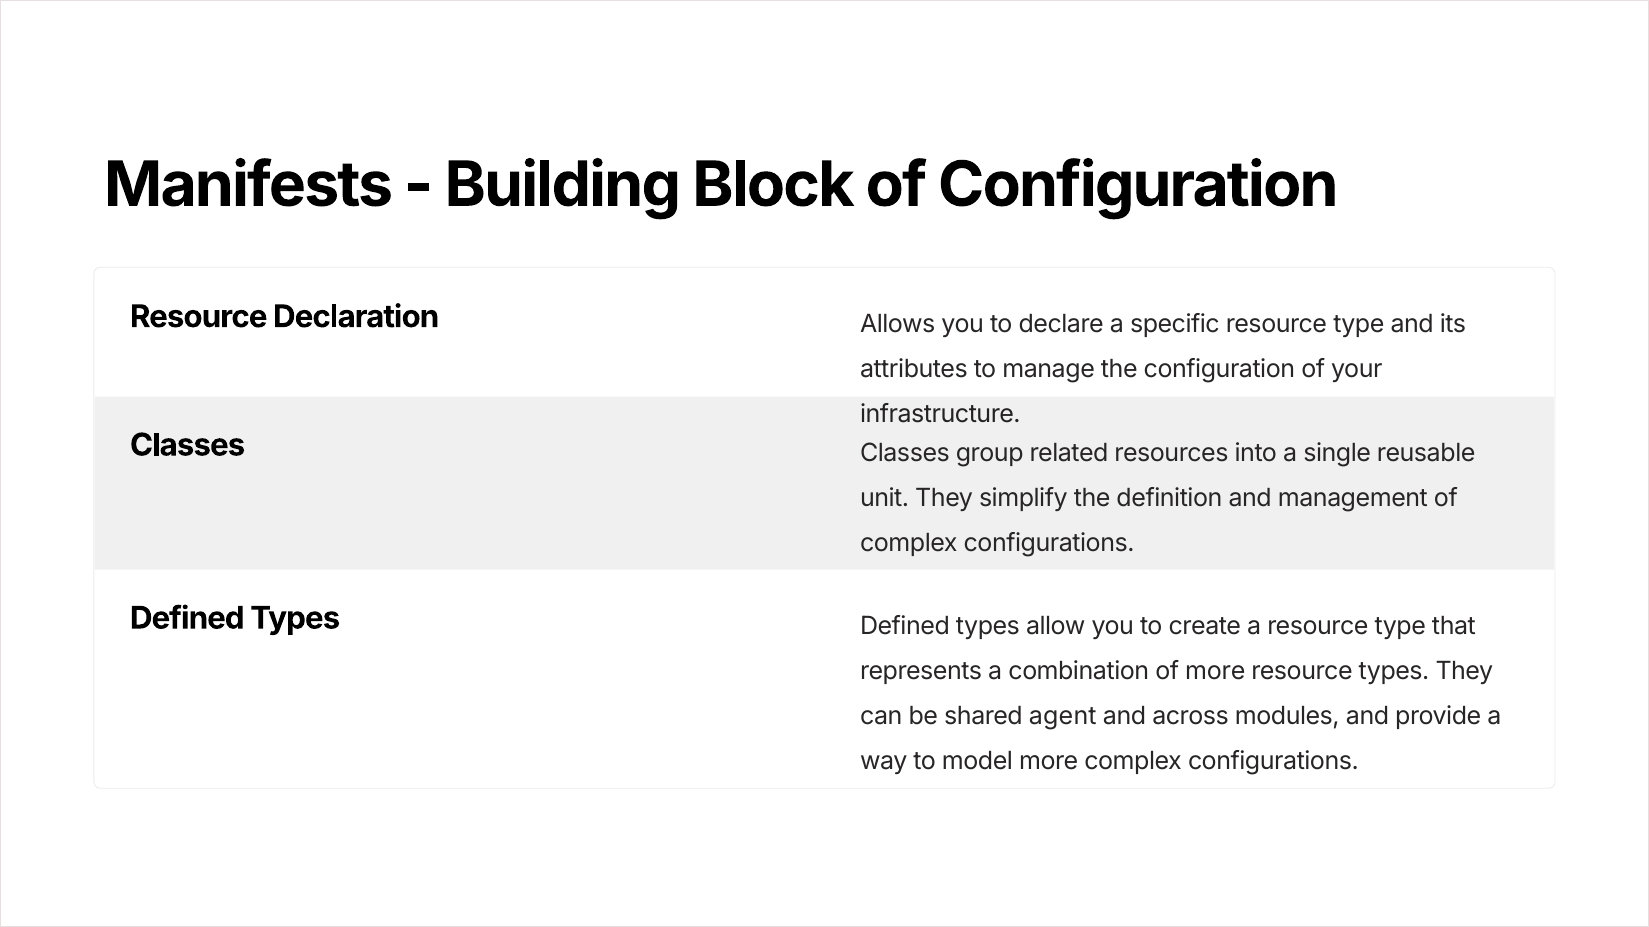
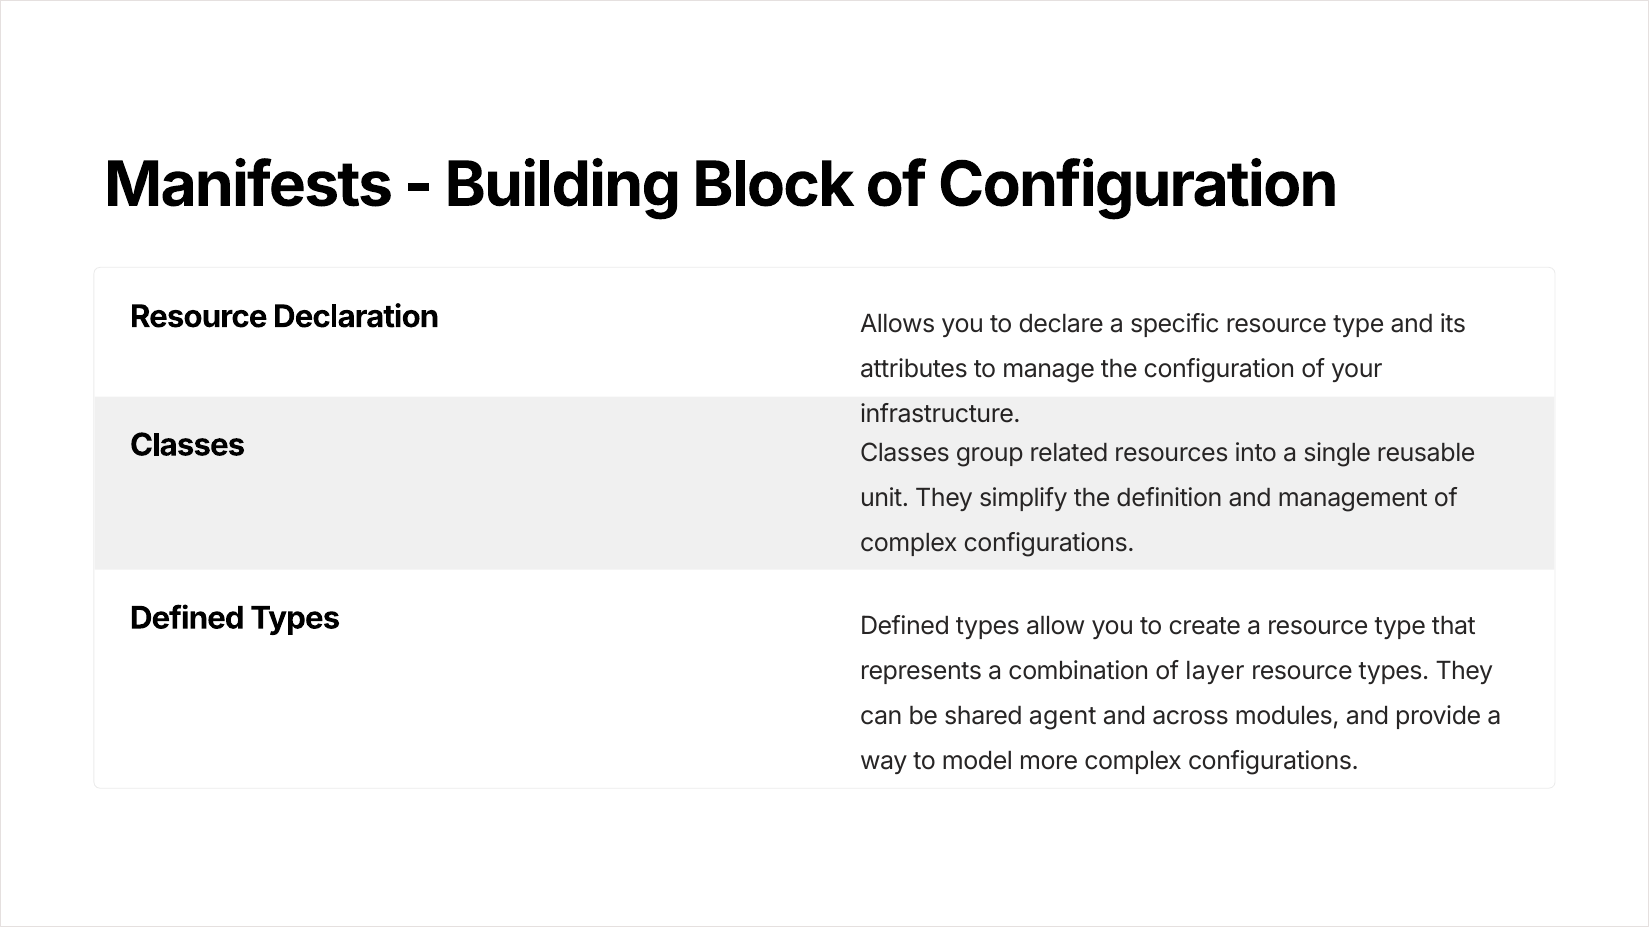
of more: more -> layer (1215, 671)
